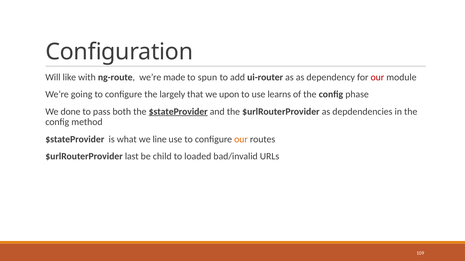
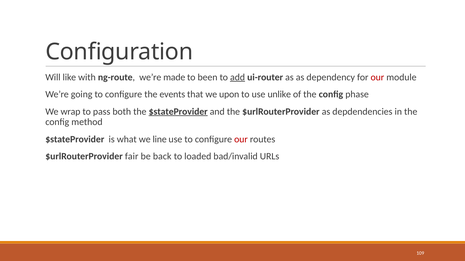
spun: spun -> been (208, 77)
add underline: none -> present (238, 77)
largely: largely -> events (172, 95)
learns: learns -> unlike (279, 95)
done: done -> wrap (71, 112)
our colour: orange -> red (241, 140)
last: last -> fair (132, 157)
child: child -> back (162, 157)
